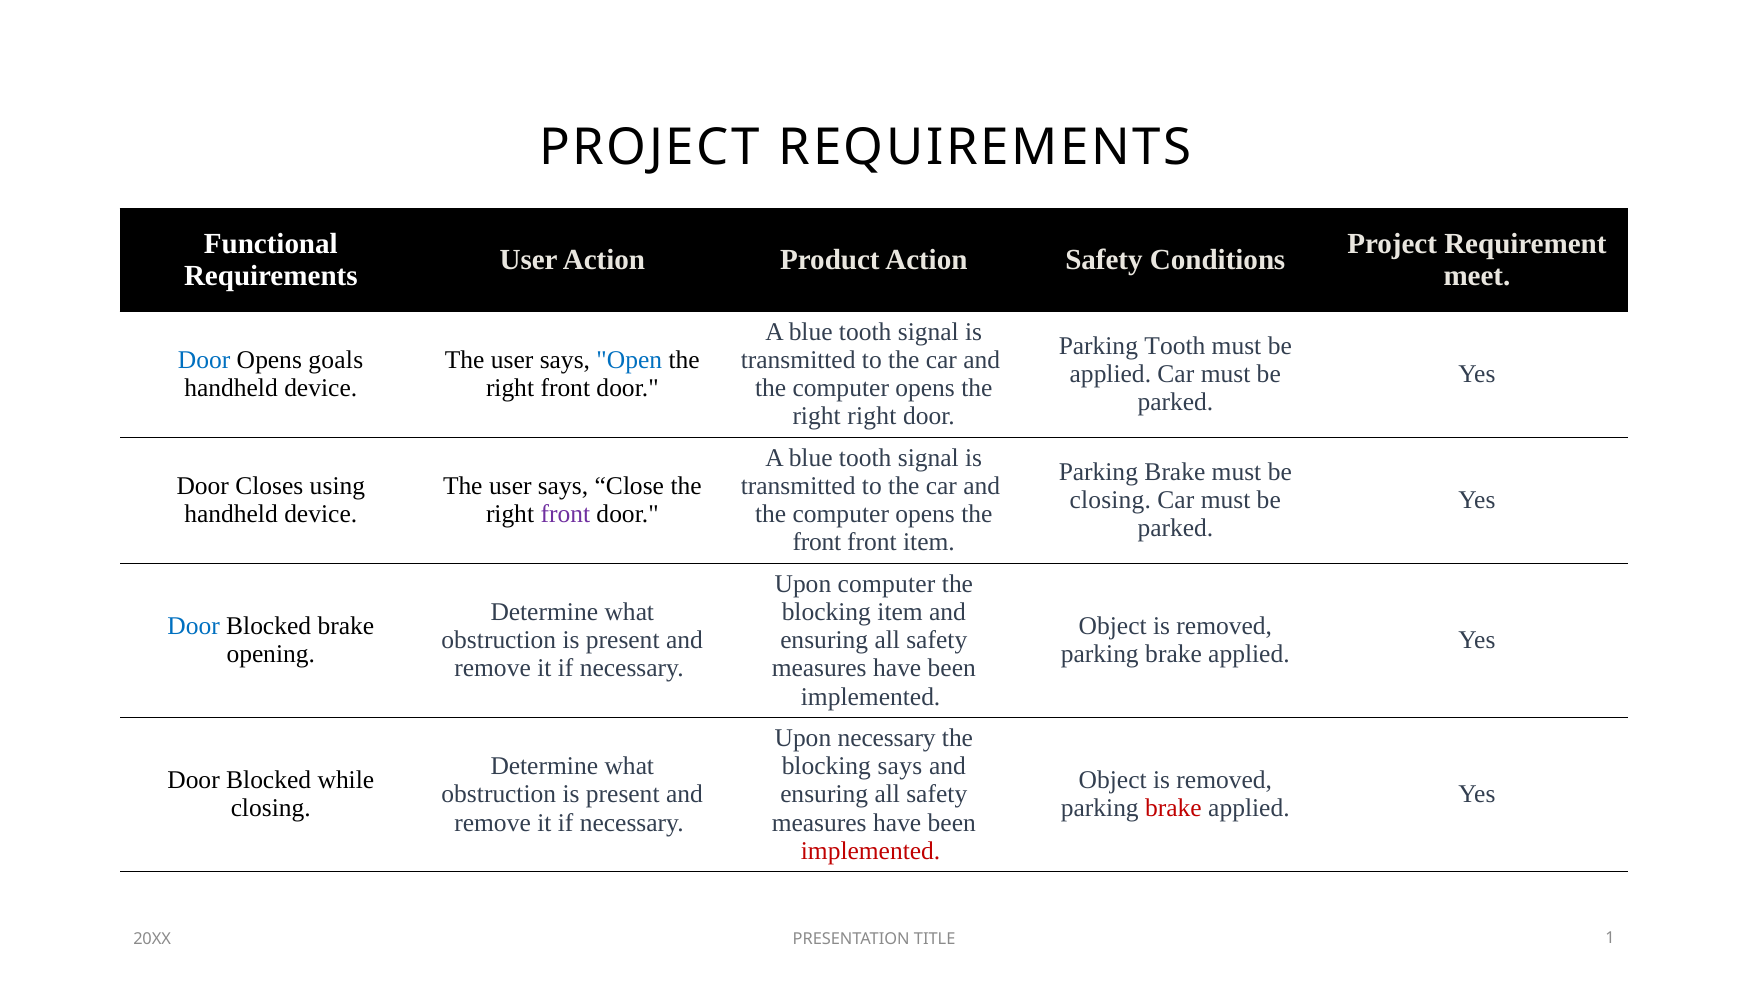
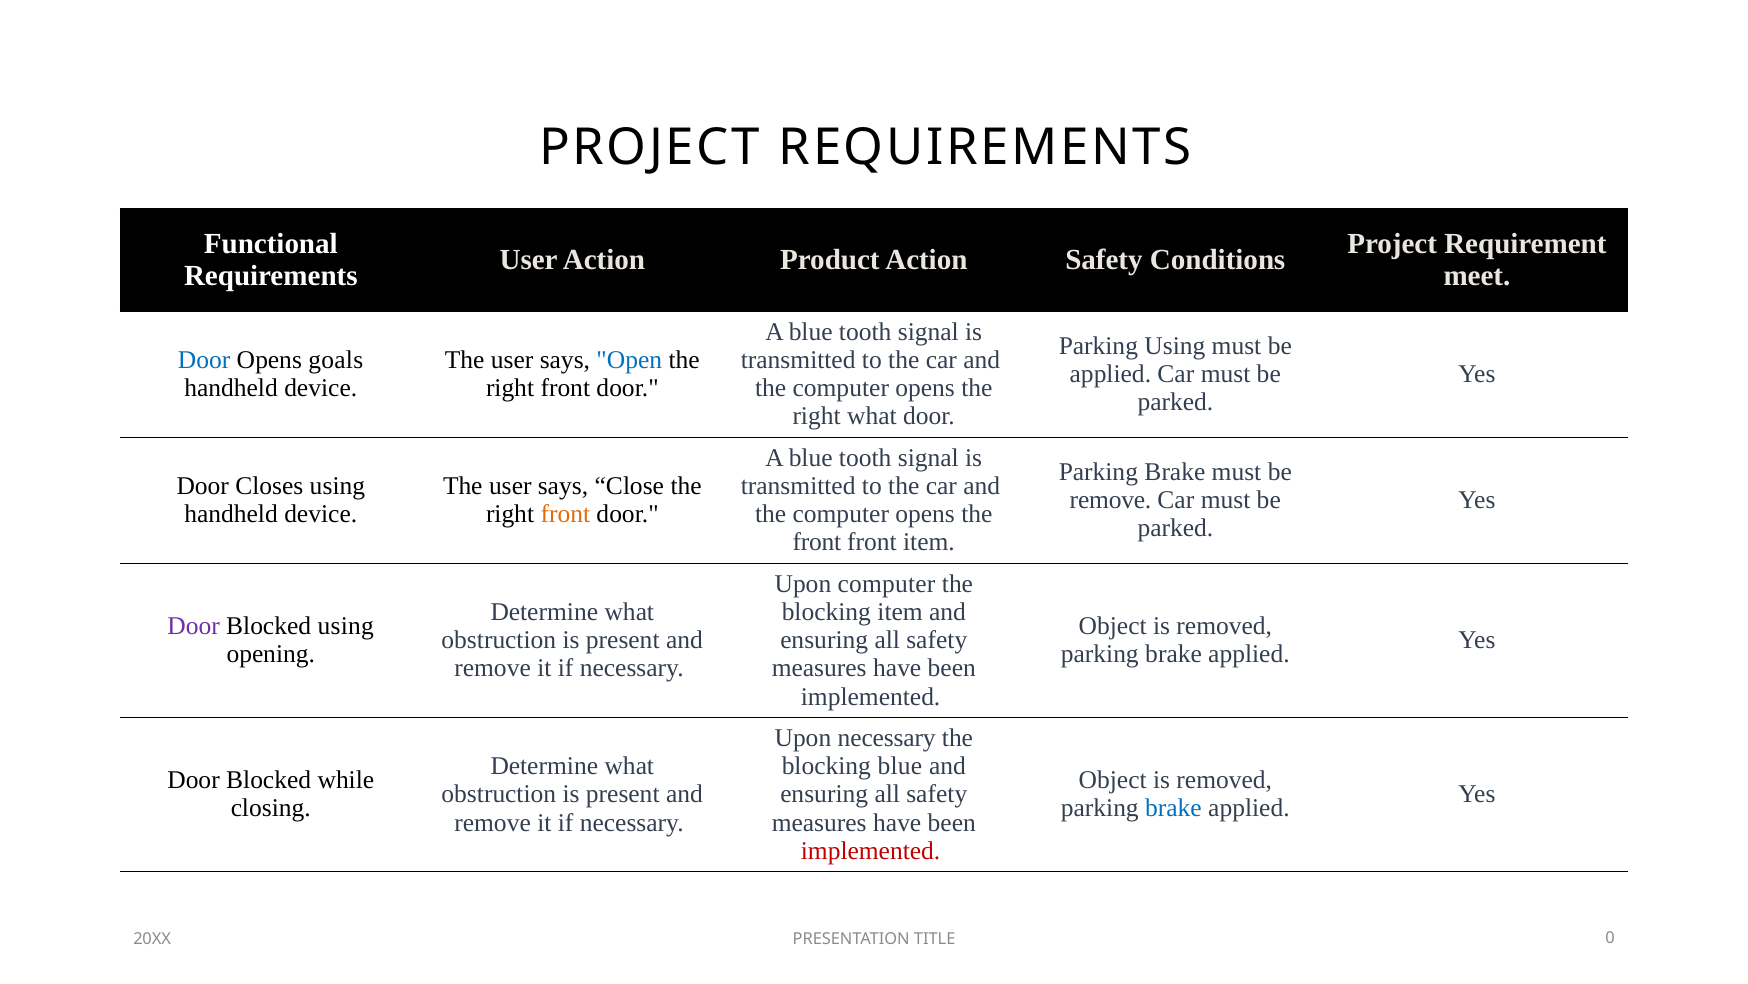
Parking Tooth: Tooth -> Using (1175, 346)
right right: right -> what (872, 416)
closing: closing -> remove (1111, 500)
front colour: purple -> orange (565, 514)
Door colour: blue -> purple (194, 626)
Blocked brake: brake -> using (346, 626)
blocking says: says -> blue (900, 766)
brake colour: red -> blue (1173, 808)
1: 1 -> 0 (1610, 937)
